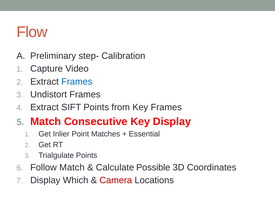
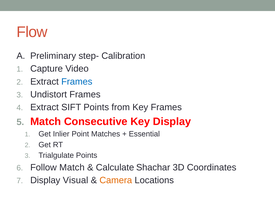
Possible: Possible -> Shachar (153, 167)
Which: Which -> Visual (76, 180)
Camera colour: red -> orange (116, 180)
